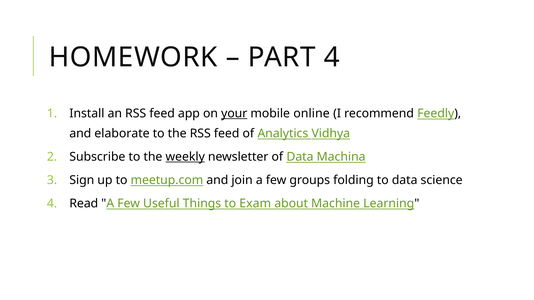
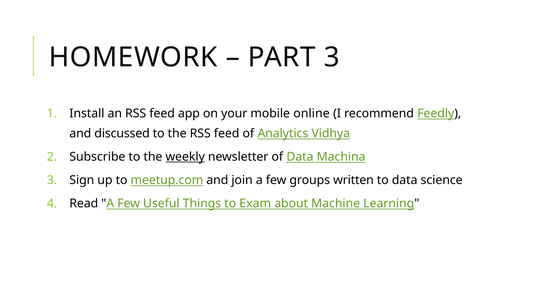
PART 4: 4 -> 3 (332, 57)
your underline: present -> none (234, 114)
elaborate: elaborate -> discussed (122, 134)
folding: folding -> written (354, 180)
